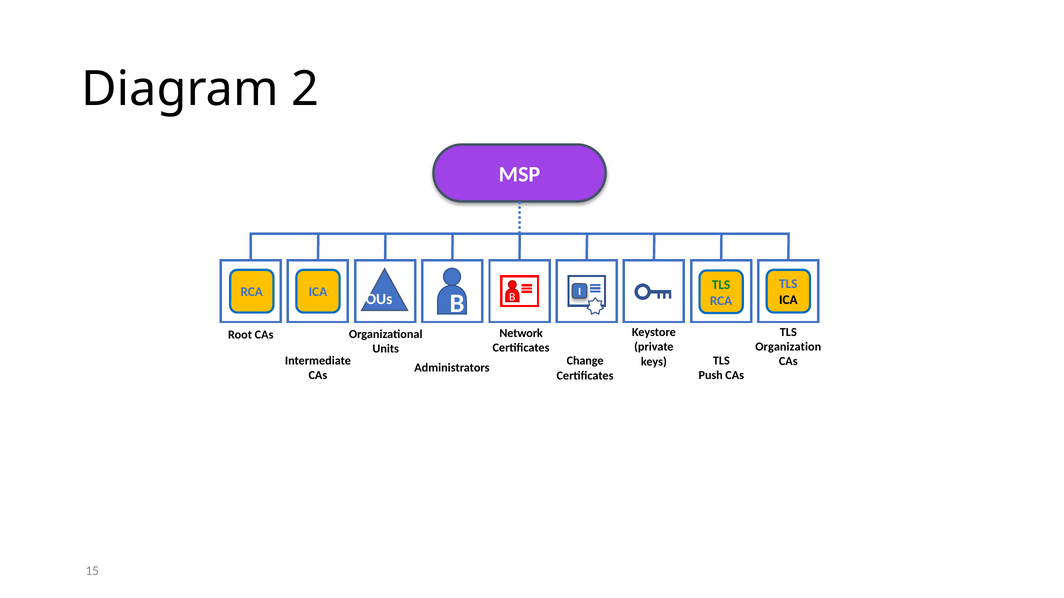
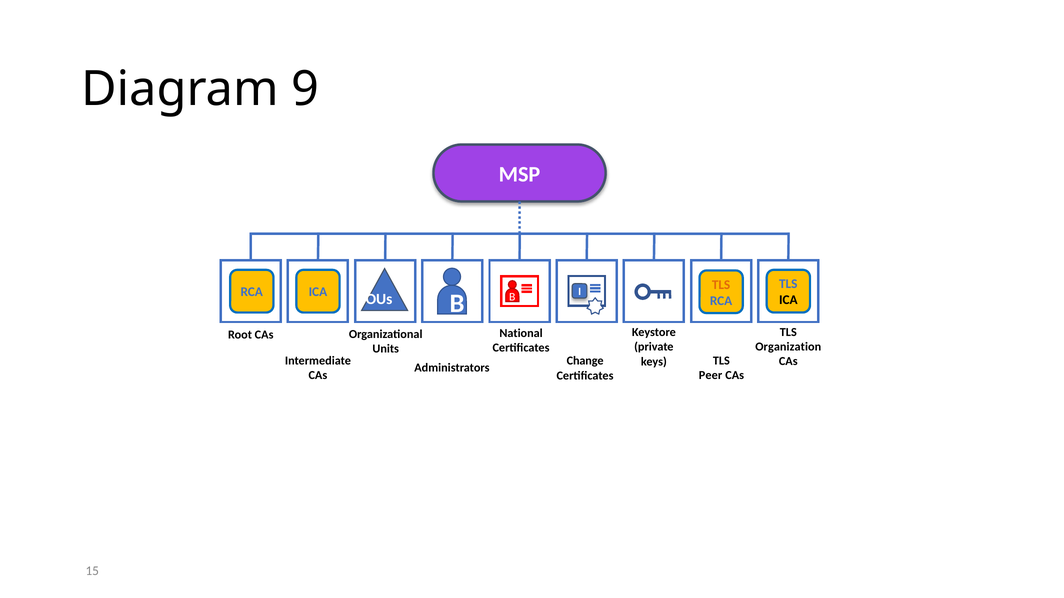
2: 2 -> 9 (305, 89)
TLS colour: green -> orange (721, 285)
Network: Network -> National (521, 333)
Push: Push -> Peer (711, 375)
